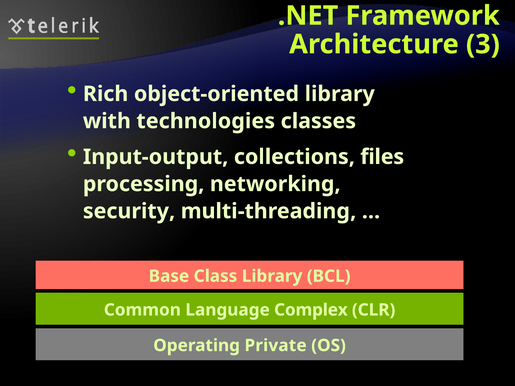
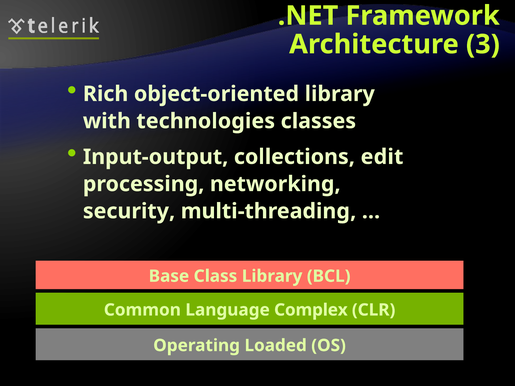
files: files -> edit (382, 157)
Private: Private -> Loaded (276, 346)
